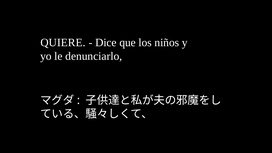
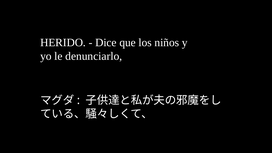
QUIERE: QUIERE -> HERIDO (63, 43)
